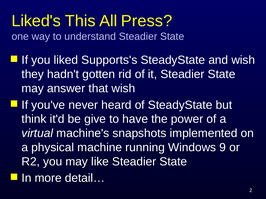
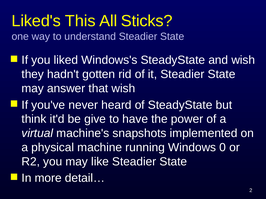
Press: Press -> Sticks (147, 21)
Supports's: Supports's -> Windows's (109, 60)
9: 9 -> 0 (223, 148)
